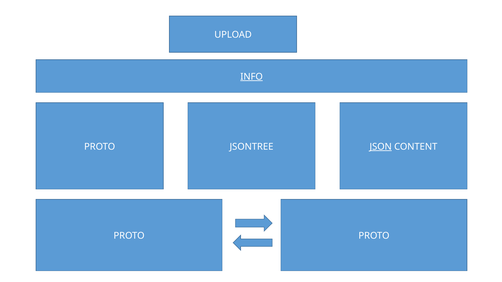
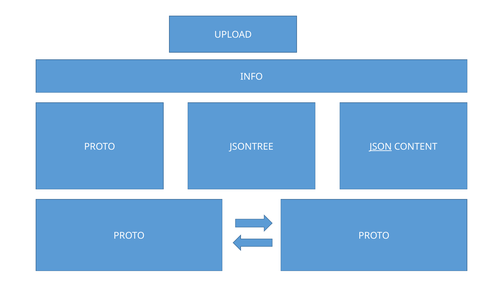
INFO underline: present -> none (252, 77)
